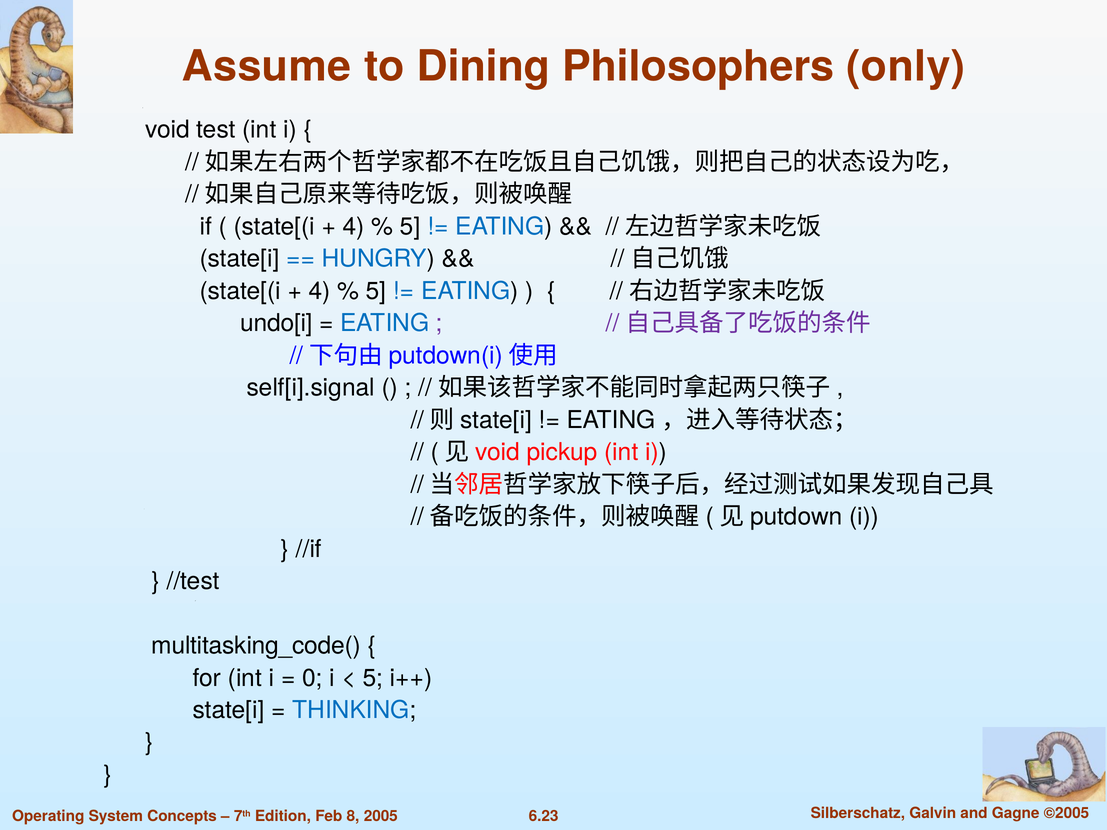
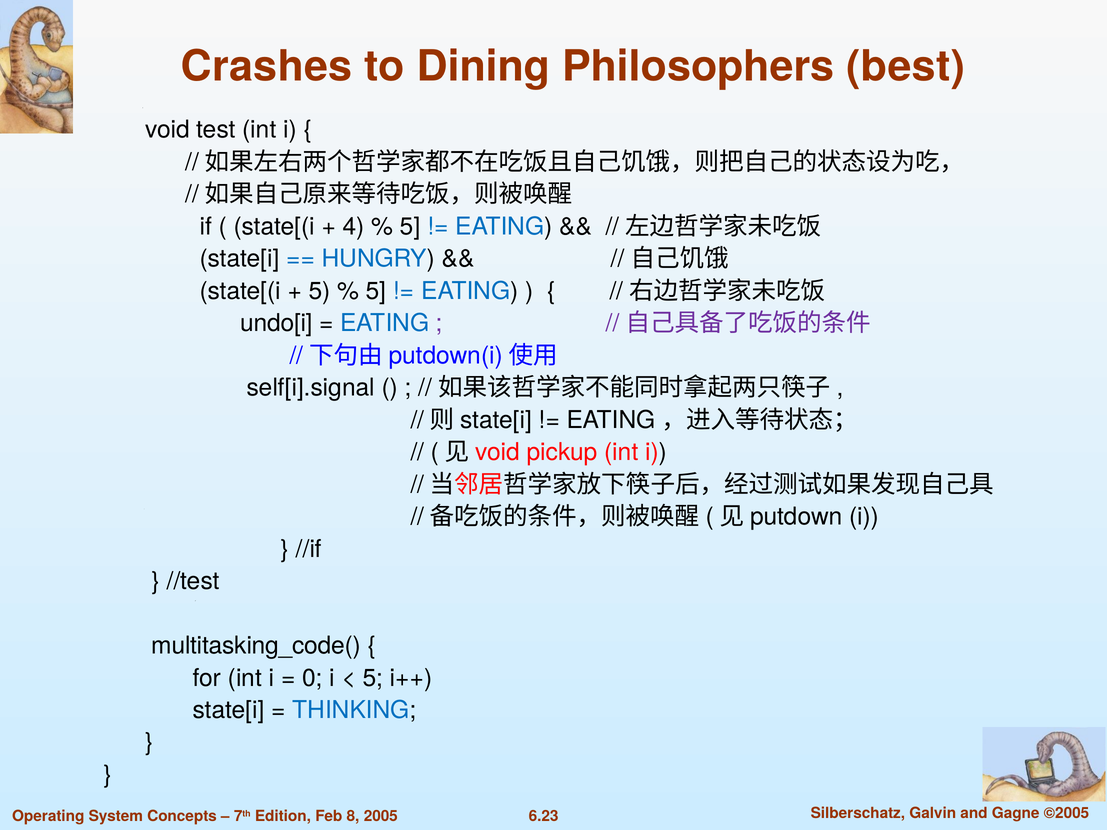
Assume: Assume -> Crashes (267, 66)
only: only -> best (906, 66)
4: 4 -> 5 (320, 291)
